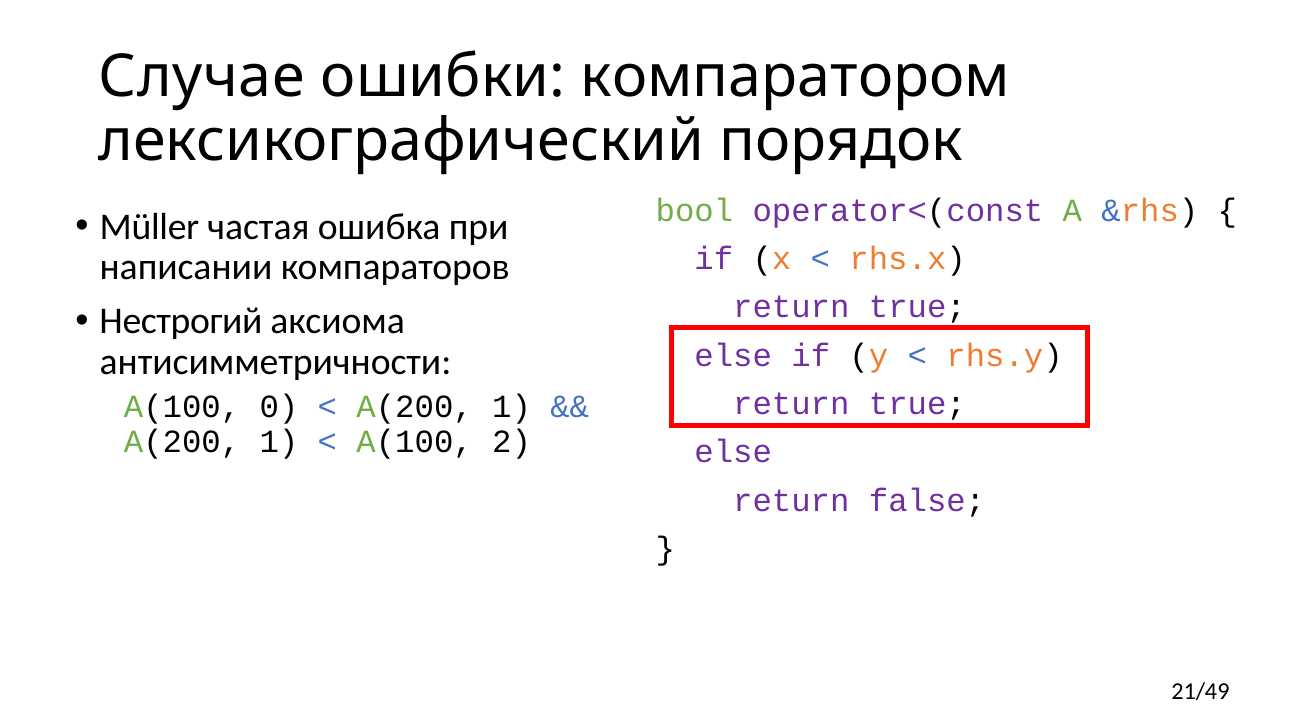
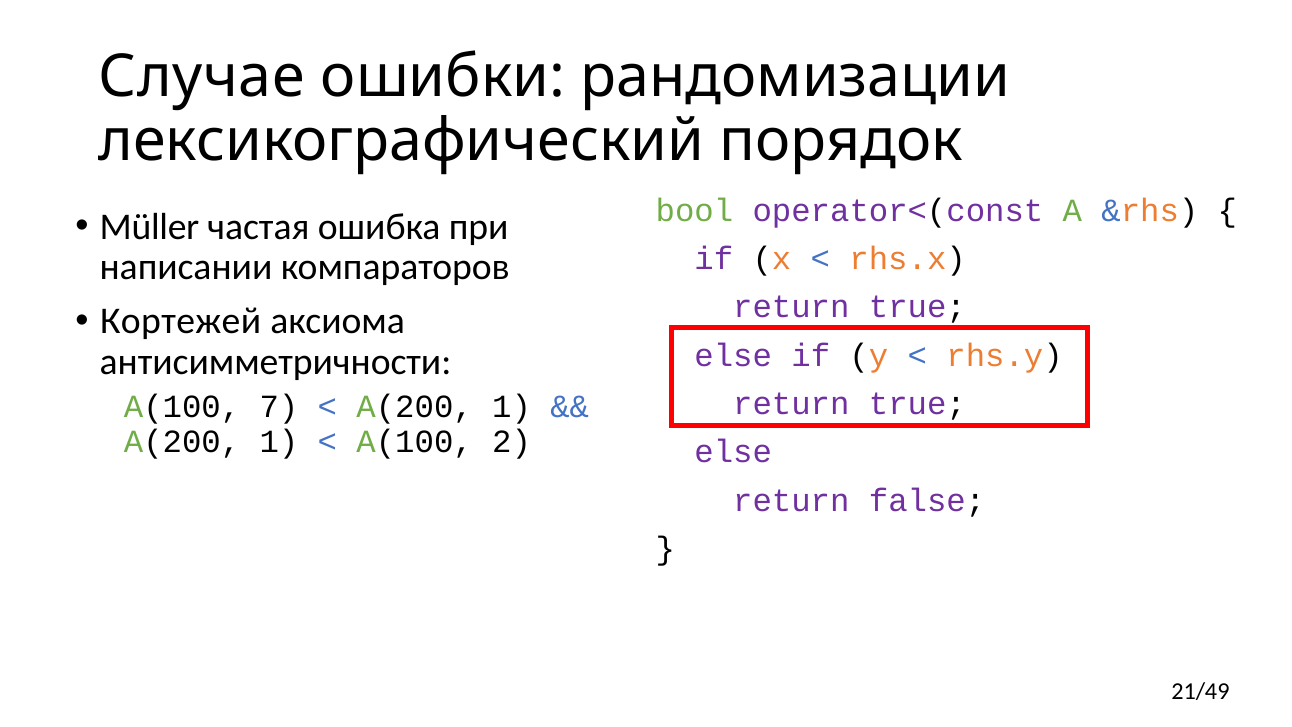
компаратором: компаратором -> рандомизации (795, 77)
Нестрогий: Нестрогий -> Кортежей (181, 321)
0: 0 -> 7 (279, 407)
